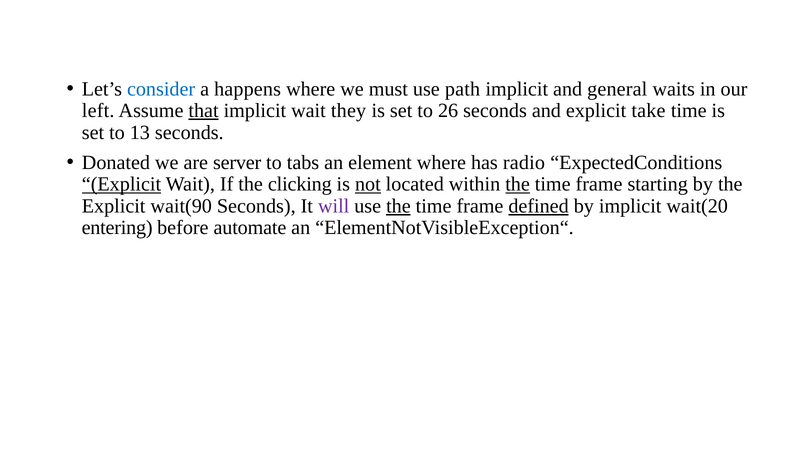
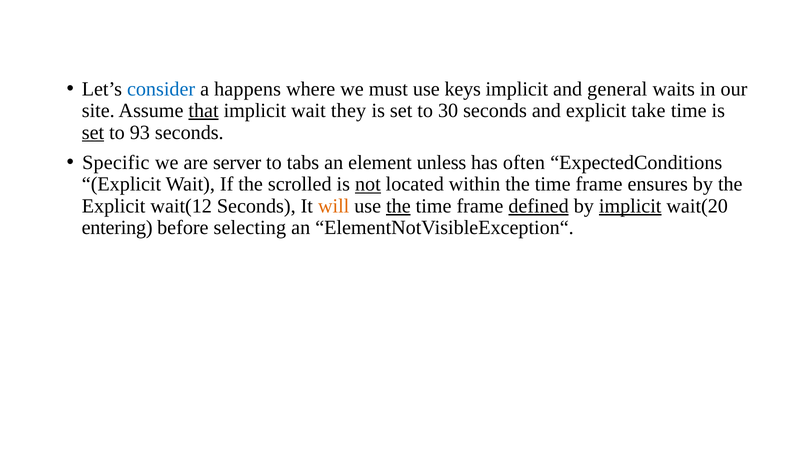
path: path -> keys (463, 89)
left: left -> site (98, 111)
26: 26 -> 30 (448, 111)
set underline: none -> present (93, 132)
13: 13 -> 93 (140, 132)
Donated: Donated -> Specific (116, 162)
element where: where -> unless (442, 162)
radio: radio -> often (524, 162)
Explicit underline: present -> none (121, 184)
clicking: clicking -> scrolled (300, 184)
the underline: present -> none (518, 184)
starting: starting -> ensures (658, 184)
wait(90: wait(90 -> wait(12 (181, 206)
will colour: purple -> orange (334, 206)
implicit underline: none -> present (630, 206)
automate: automate -> selecting (250, 228)
